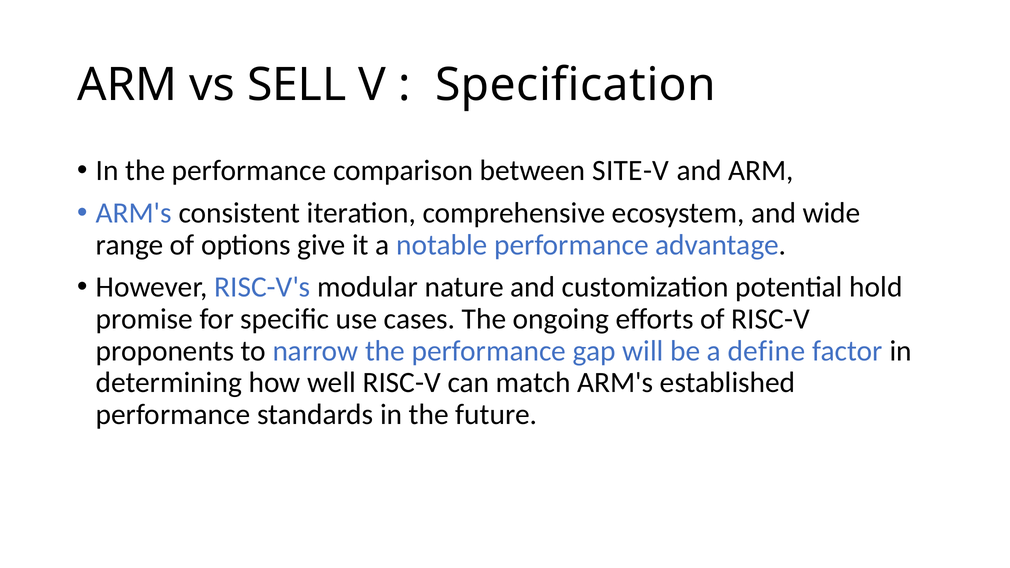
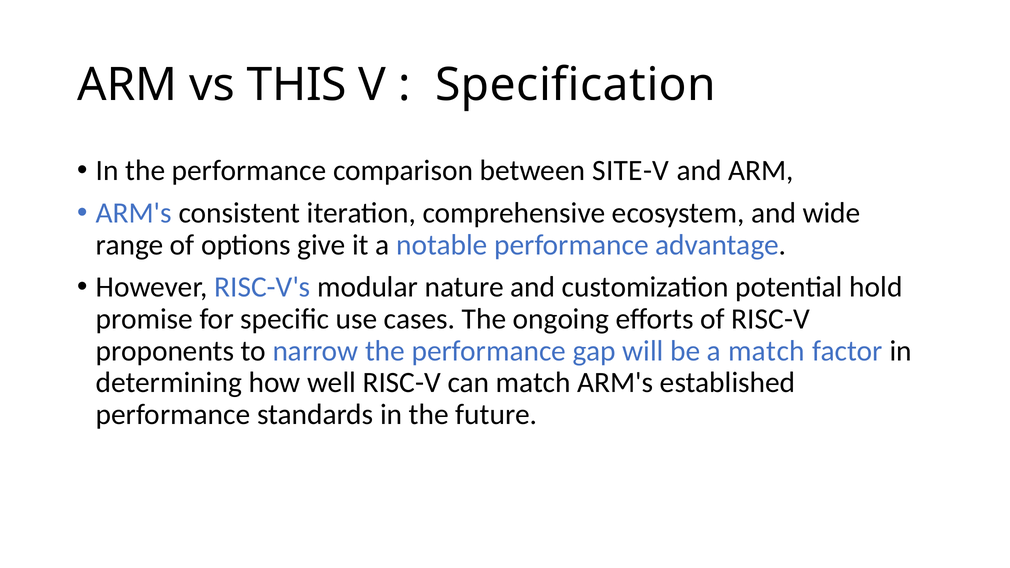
SELL: SELL -> THIS (297, 85)
a define: define -> match (766, 351)
